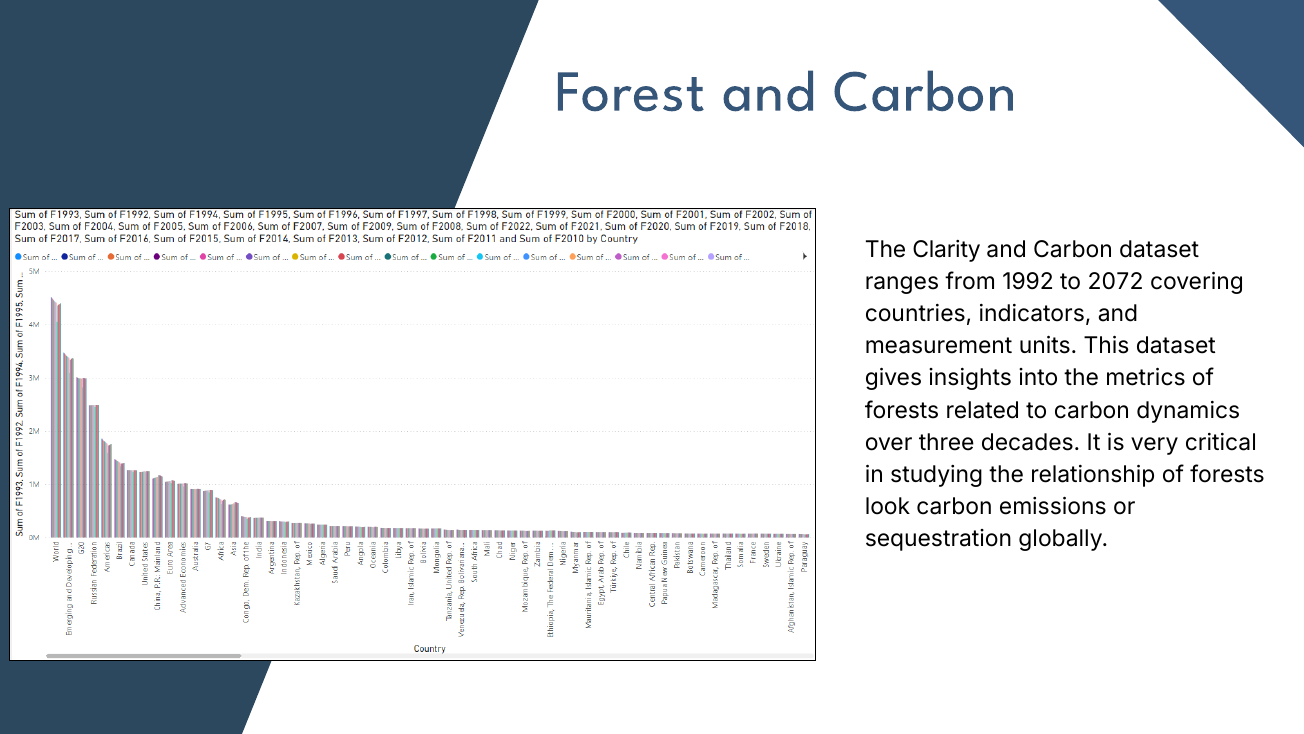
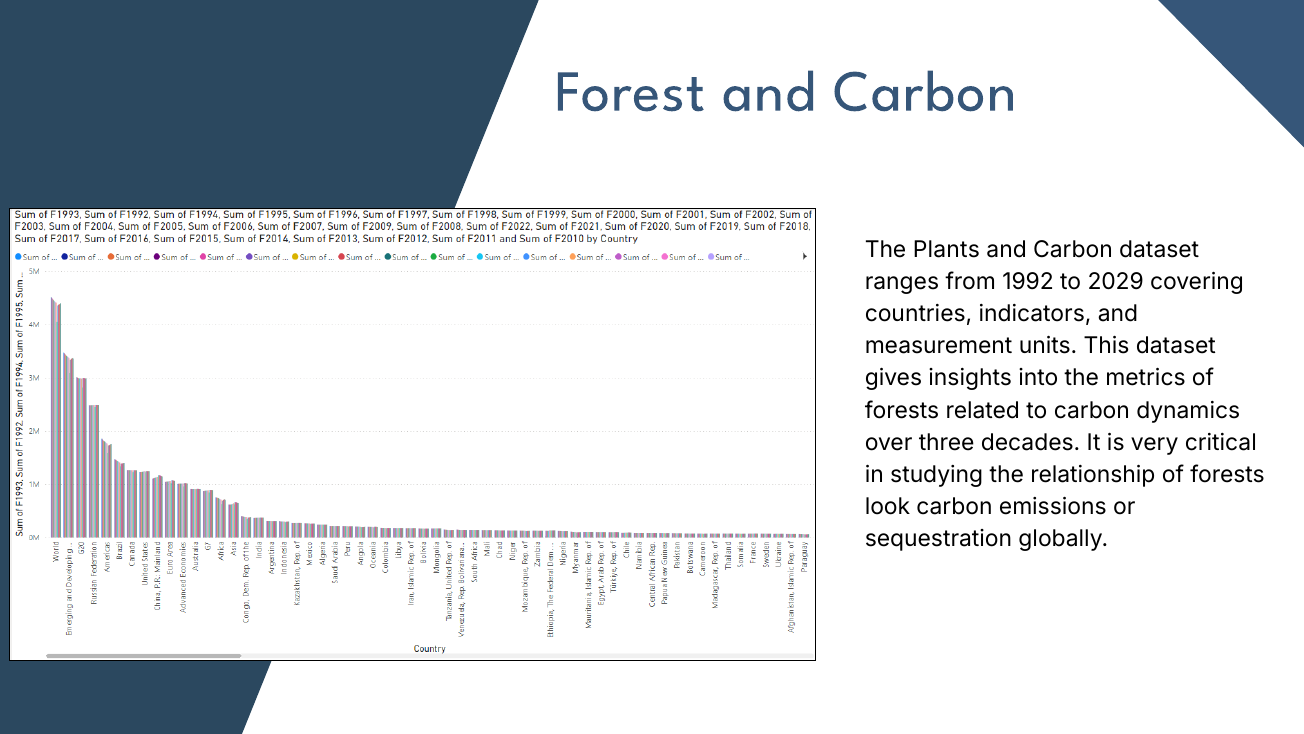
Clarity: Clarity -> Plants (946, 250)
2072: 2072 -> 2029 (1116, 282)
